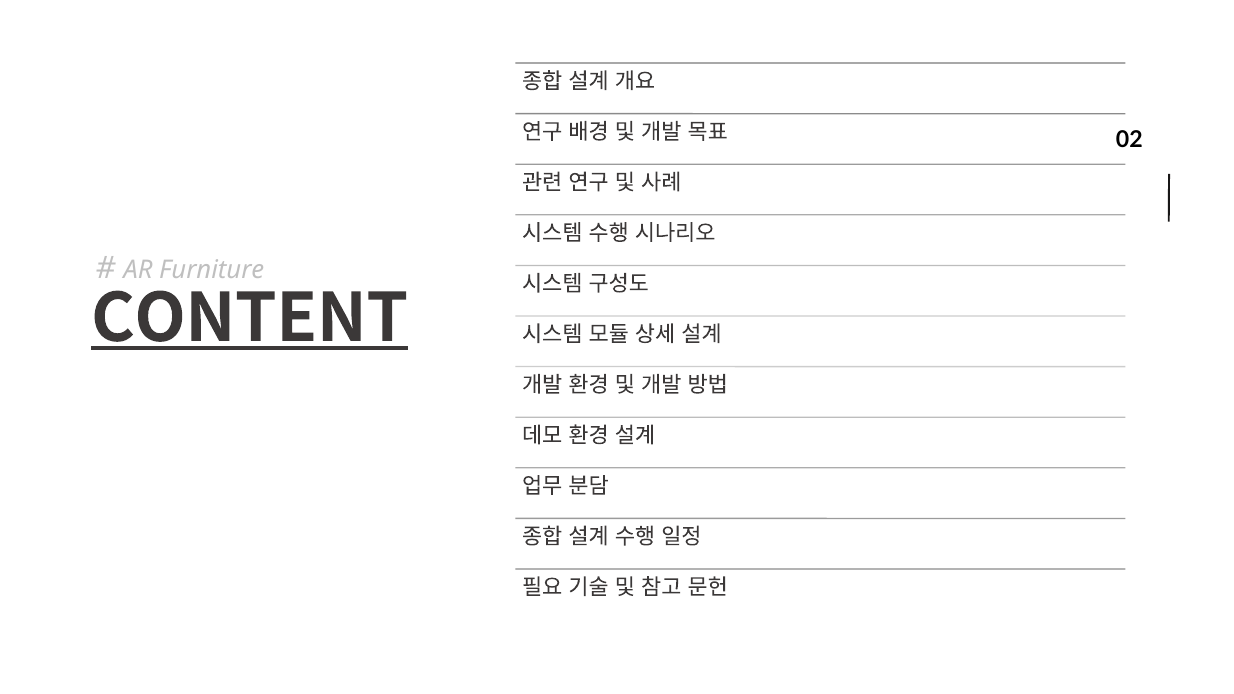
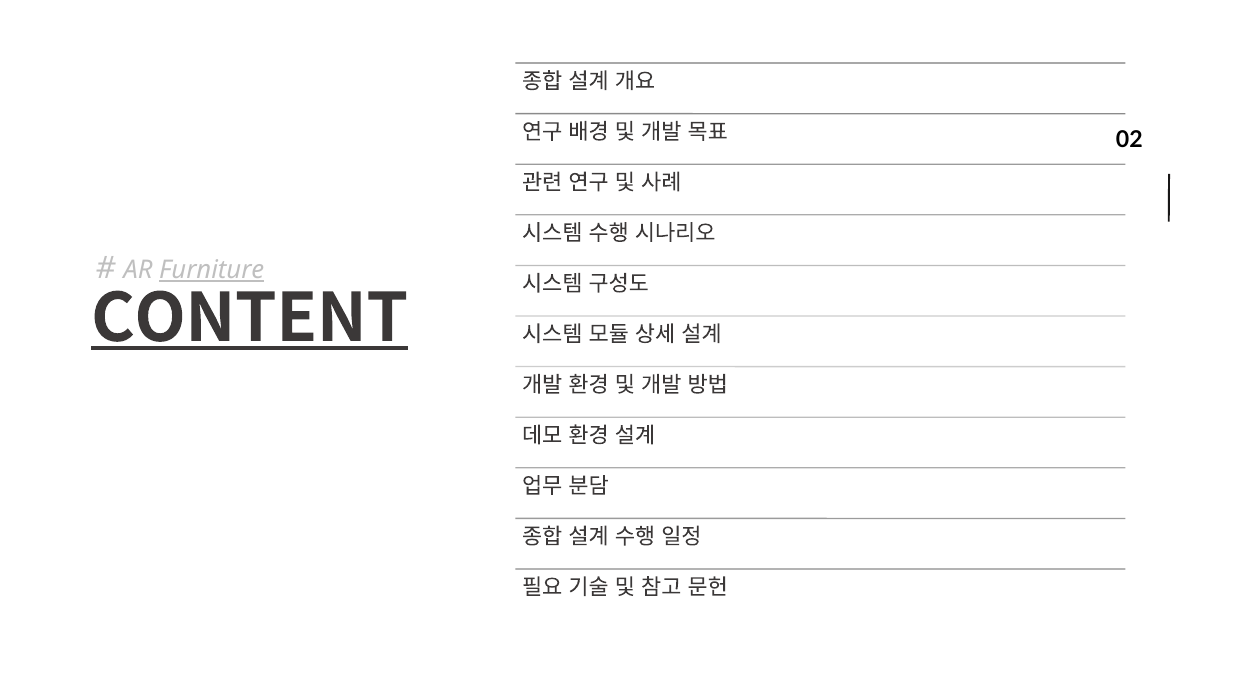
Furniture underline: none -> present (212, 270)
